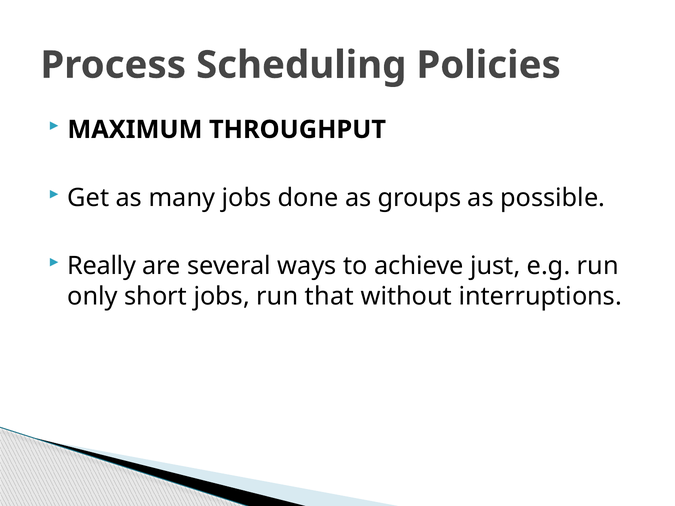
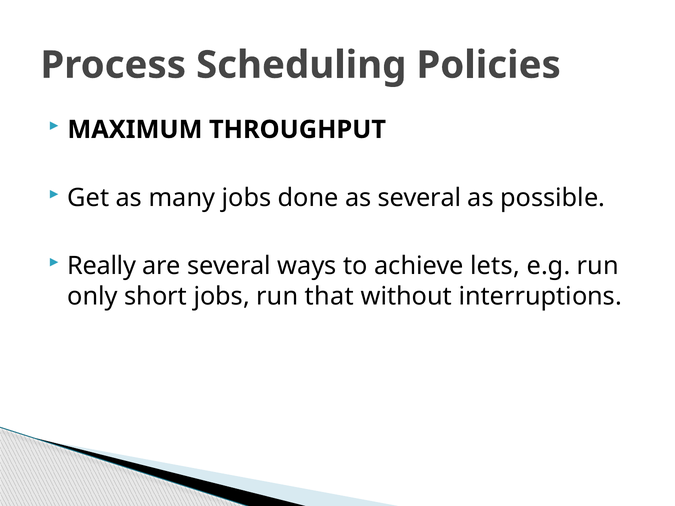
as groups: groups -> several (420, 198)
just: just -> lets (495, 266)
